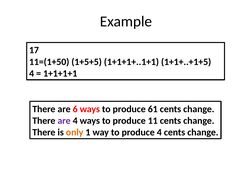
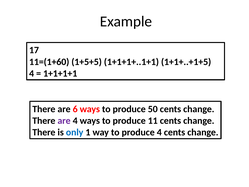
11=(1+50: 11=(1+50 -> 11=(1+60 (49, 62)
61: 61 -> 50 (153, 109)
only colour: orange -> blue (75, 132)
